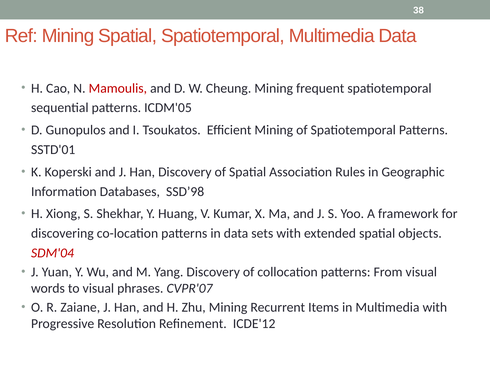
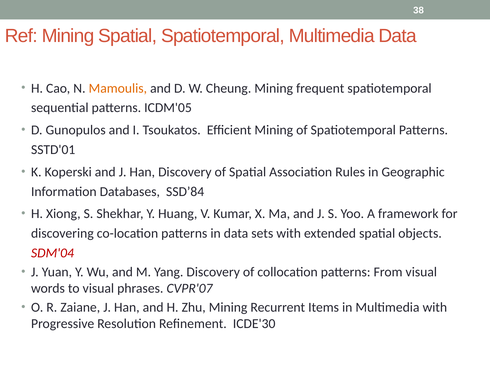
Mamoulis colour: red -> orange (118, 88)
SSD’98: SSD’98 -> SSD’84 (185, 192)
ICDE'12: ICDE'12 -> ICDE'30 (254, 324)
